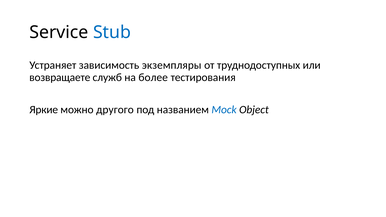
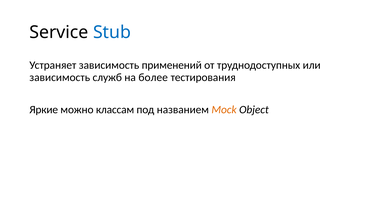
экземпляры: экземпляры -> применений (172, 65)
возвращаете: возвращаете -> зависимость (60, 77)
другого: другого -> классам (115, 110)
Mock colour: blue -> orange (224, 110)
